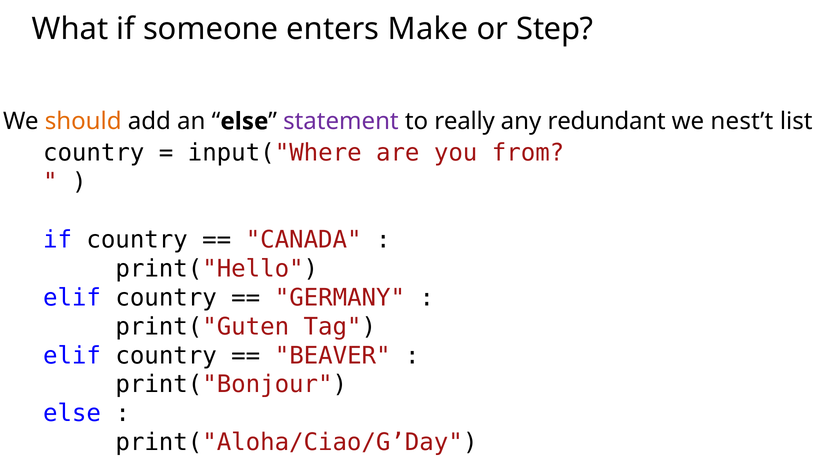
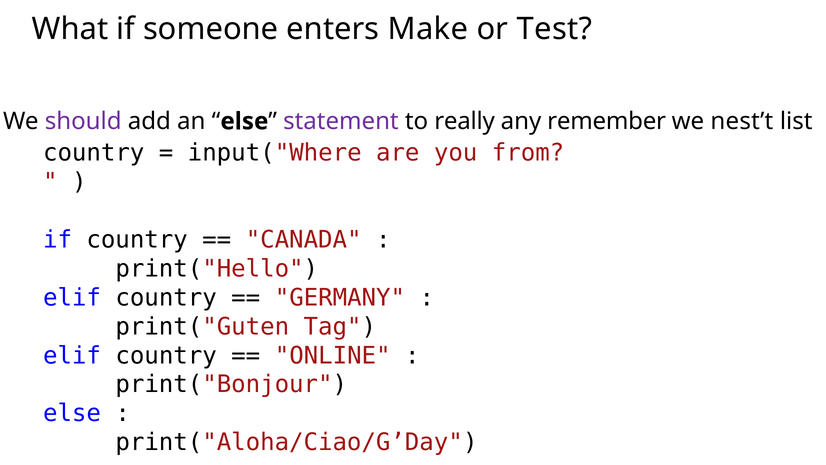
Step: Step -> Test (555, 29)
should colour: orange -> purple (83, 121)
redundant: redundant -> remember (607, 121)
BEAVER: BEAVER -> ONLINE (333, 355)
